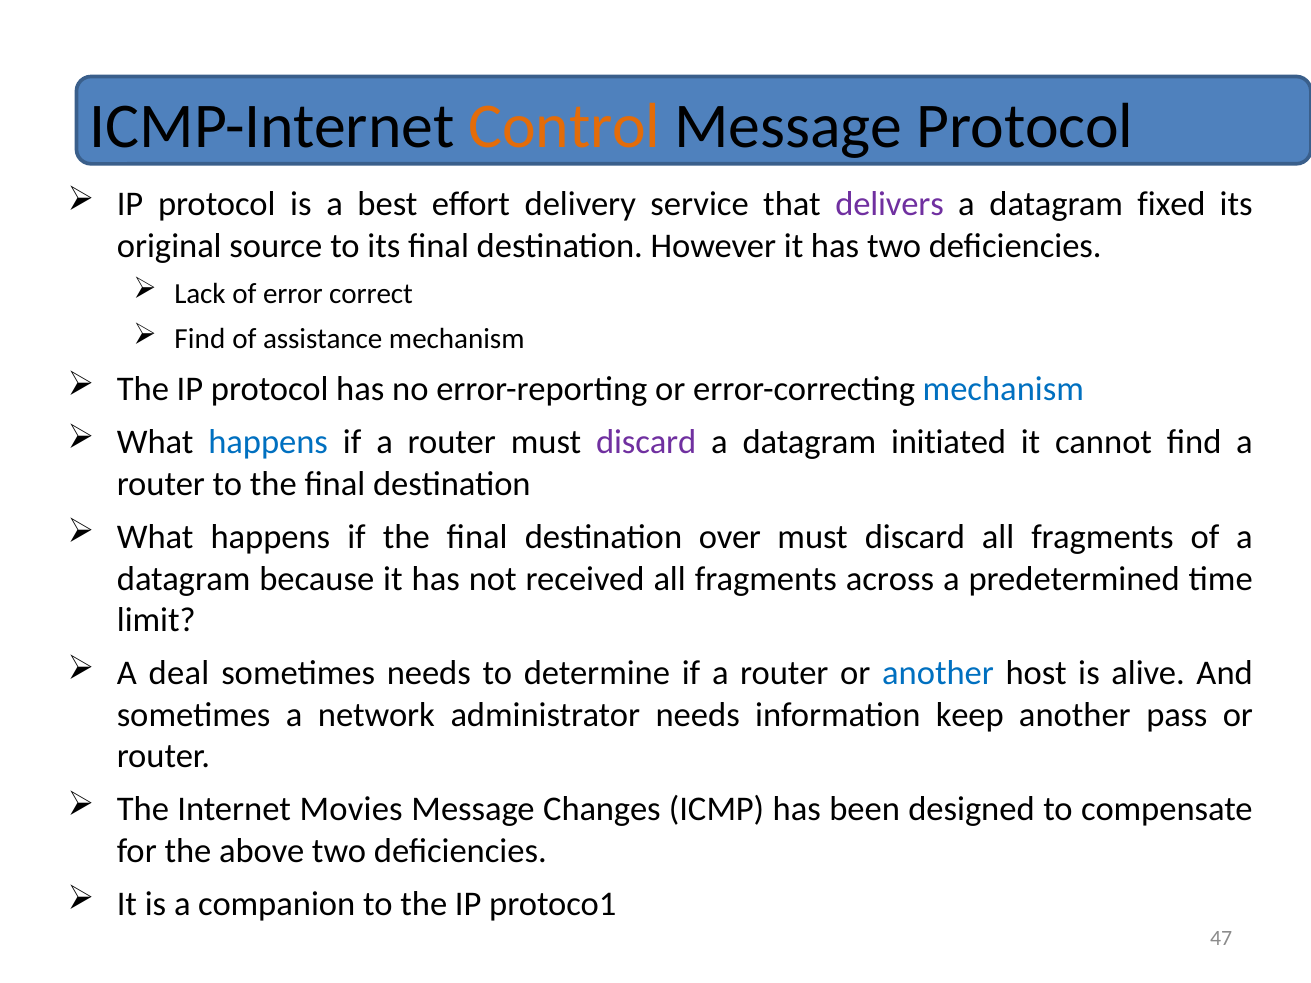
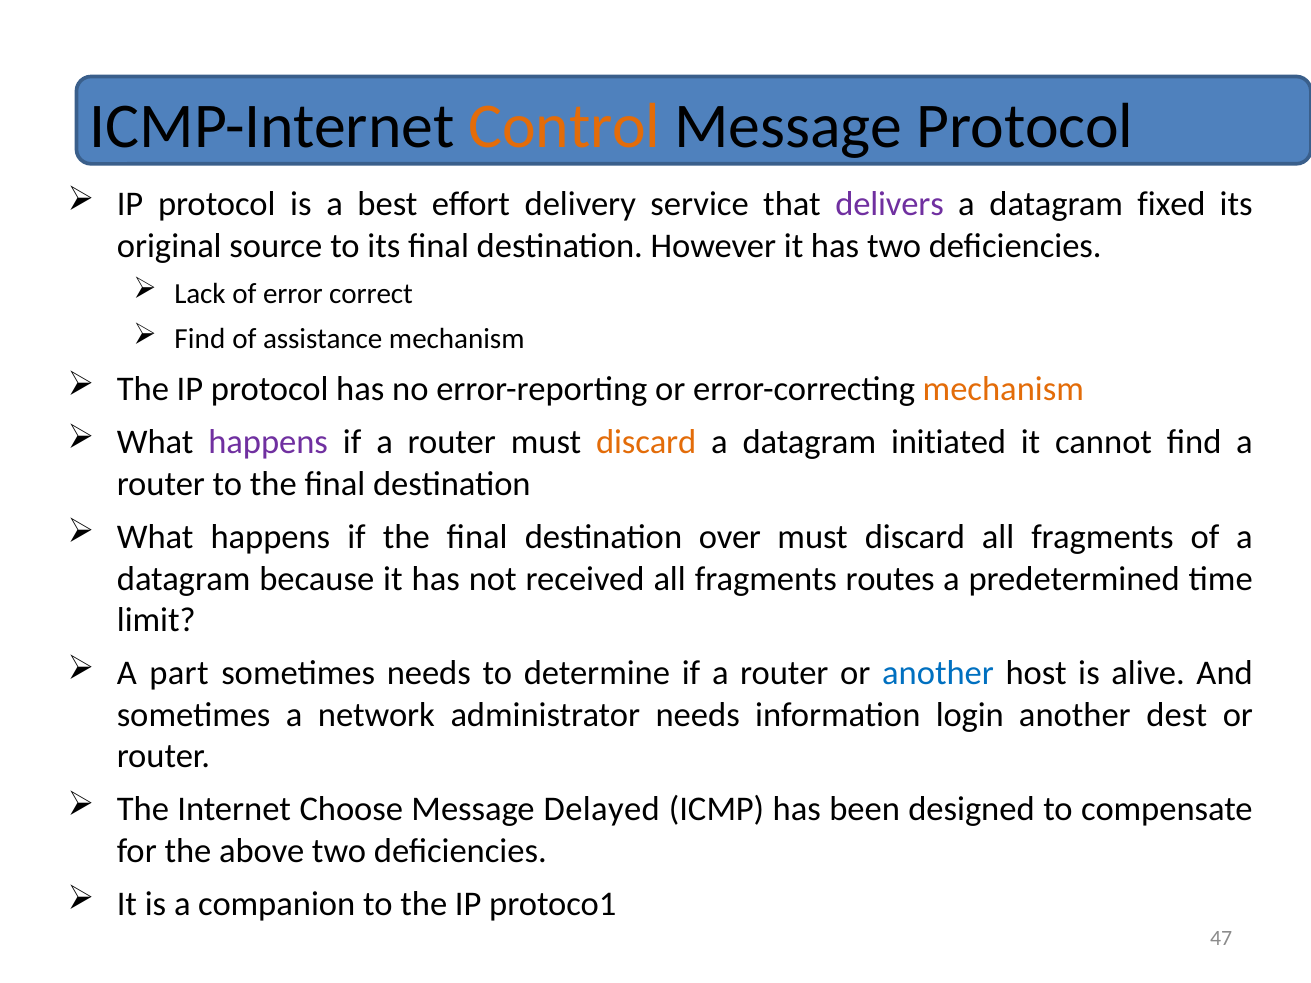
mechanism colour: blue -> orange (1003, 390)
happens colour: blue -> purple (268, 443)
discard colour: purple -> orange (646, 443)
across: across -> routes (890, 579)
deal: deal -> part (179, 674)
keep: keep -> login (970, 715)
pass: pass -> dest (1177, 715)
Movies: Movies -> Choose (351, 810)
Changes: Changes -> Delayed (602, 810)
